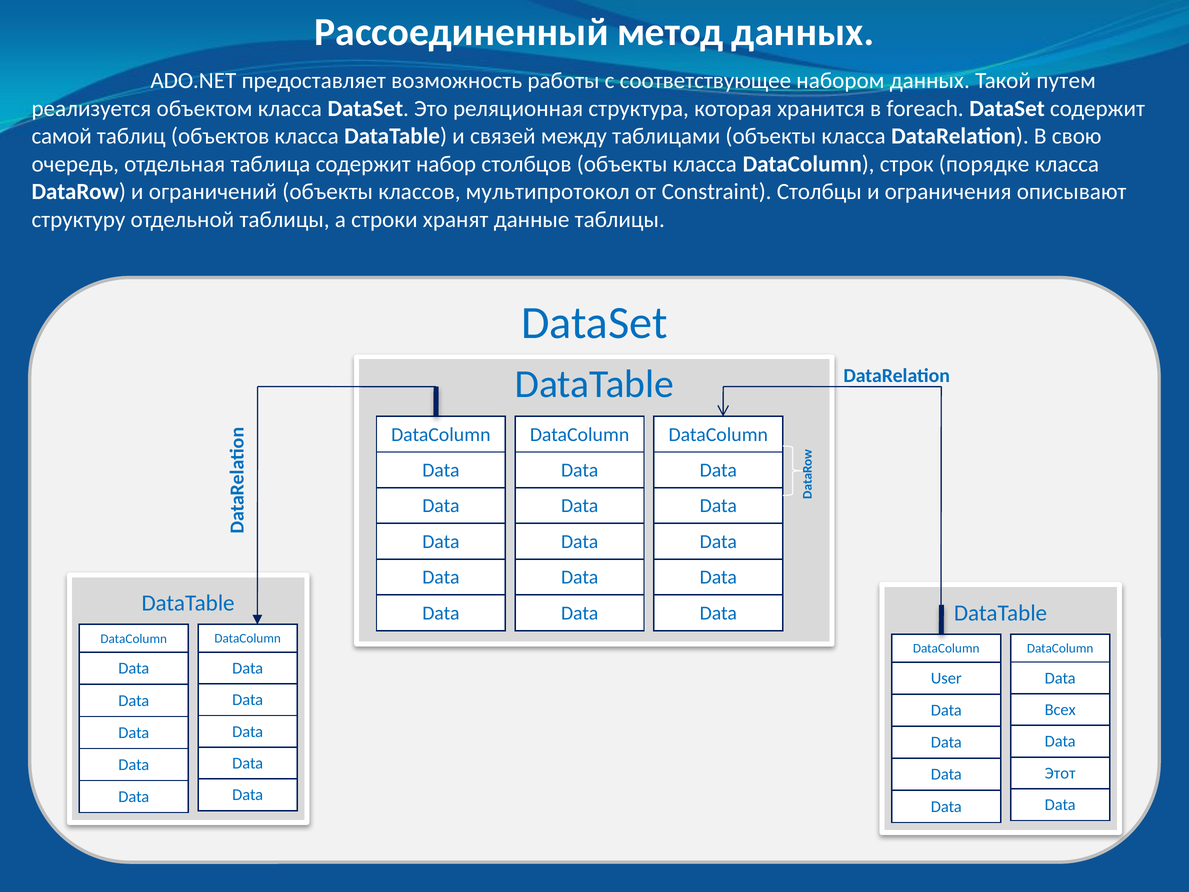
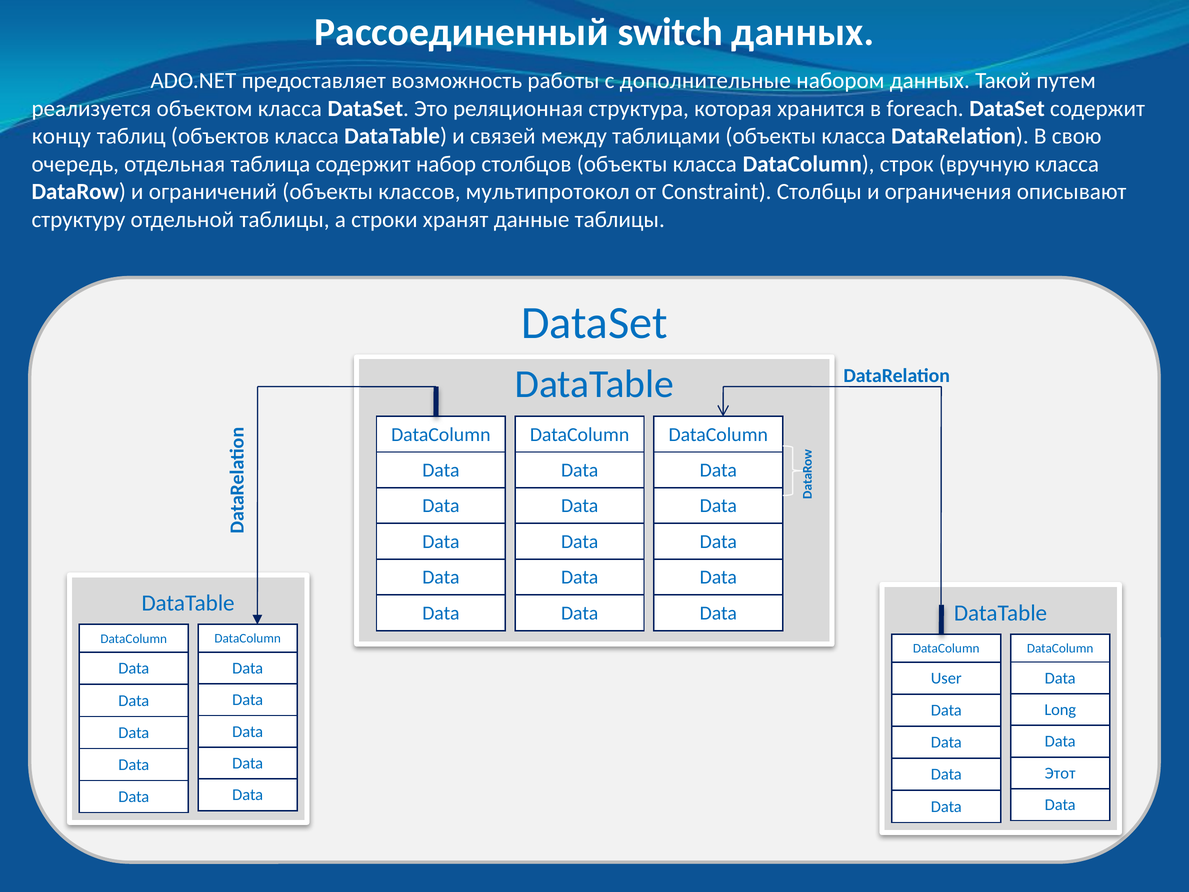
метод: метод -> switch (670, 32)
соответствующее: соответствующее -> дополнительные (705, 81)
самой: самой -> концу (61, 136)
порядке: порядке -> вручную (984, 164)
Всех: Всех -> Long (1060, 710)
